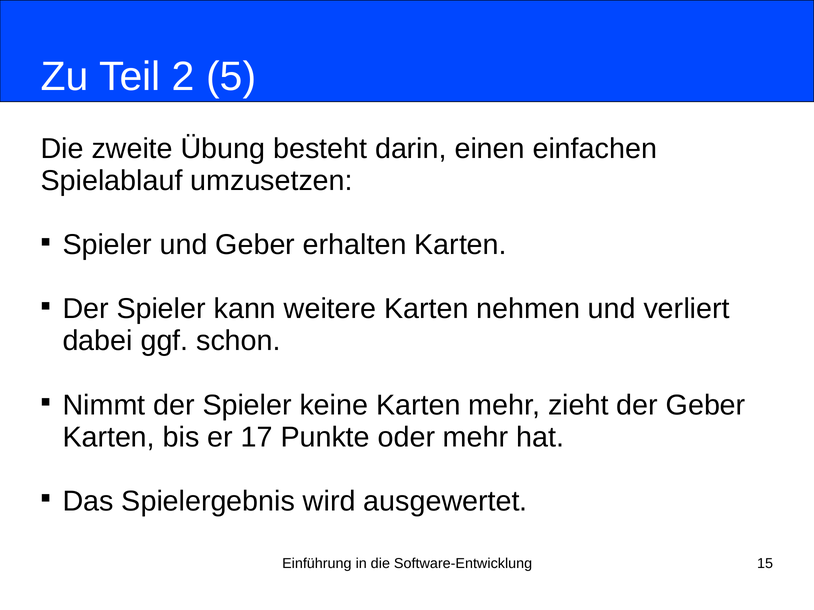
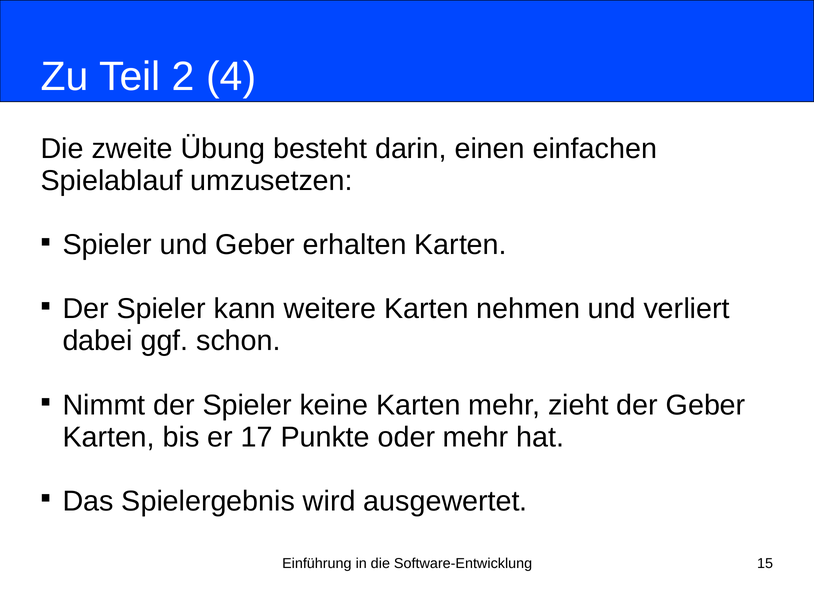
5: 5 -> 4 (231, 77)
